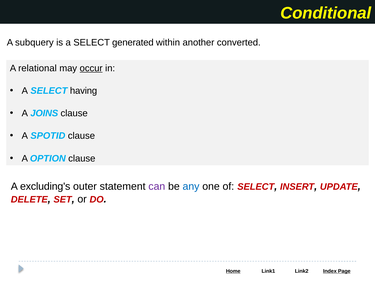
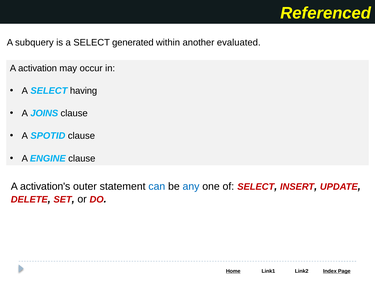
Conditional: Conditional -> Referenced (326, 13)
converted: converted -> evaluated (239, 42)
relational: relational -> activation (38, 68)
occur underline: present -> none (91, 68)
OPTION: OPTION -> ENGINE (48, 158)
excluding's: excluding's -> activation's (45, 186)
can colour: purple -> blue (157, 186)
